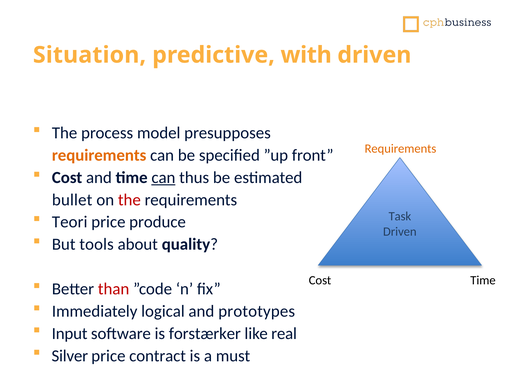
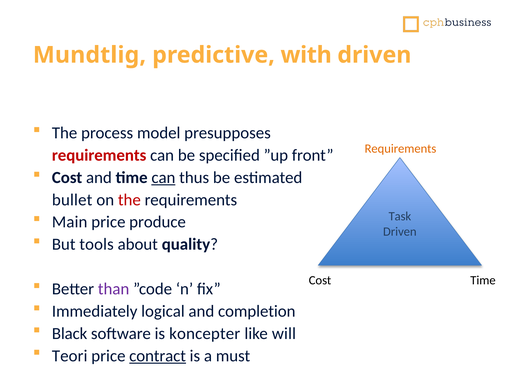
Situation: Situation -> Mundtlig (89, 55)
requirements colour: orange -> red (99, 155)
Teori: Teori -> Main (70, 222)
than colour: red -> purple (114, 289)
prototypes: prototypes -> completion (257, 311)
Input: Input -> Black (70, 333)
forstærker: forstærker -> koncepter (205, 333)
real: real -> will (284, 333)
Silver: Silver -> Teori (70, 355)
contract underline: none -> present (158, 355)
